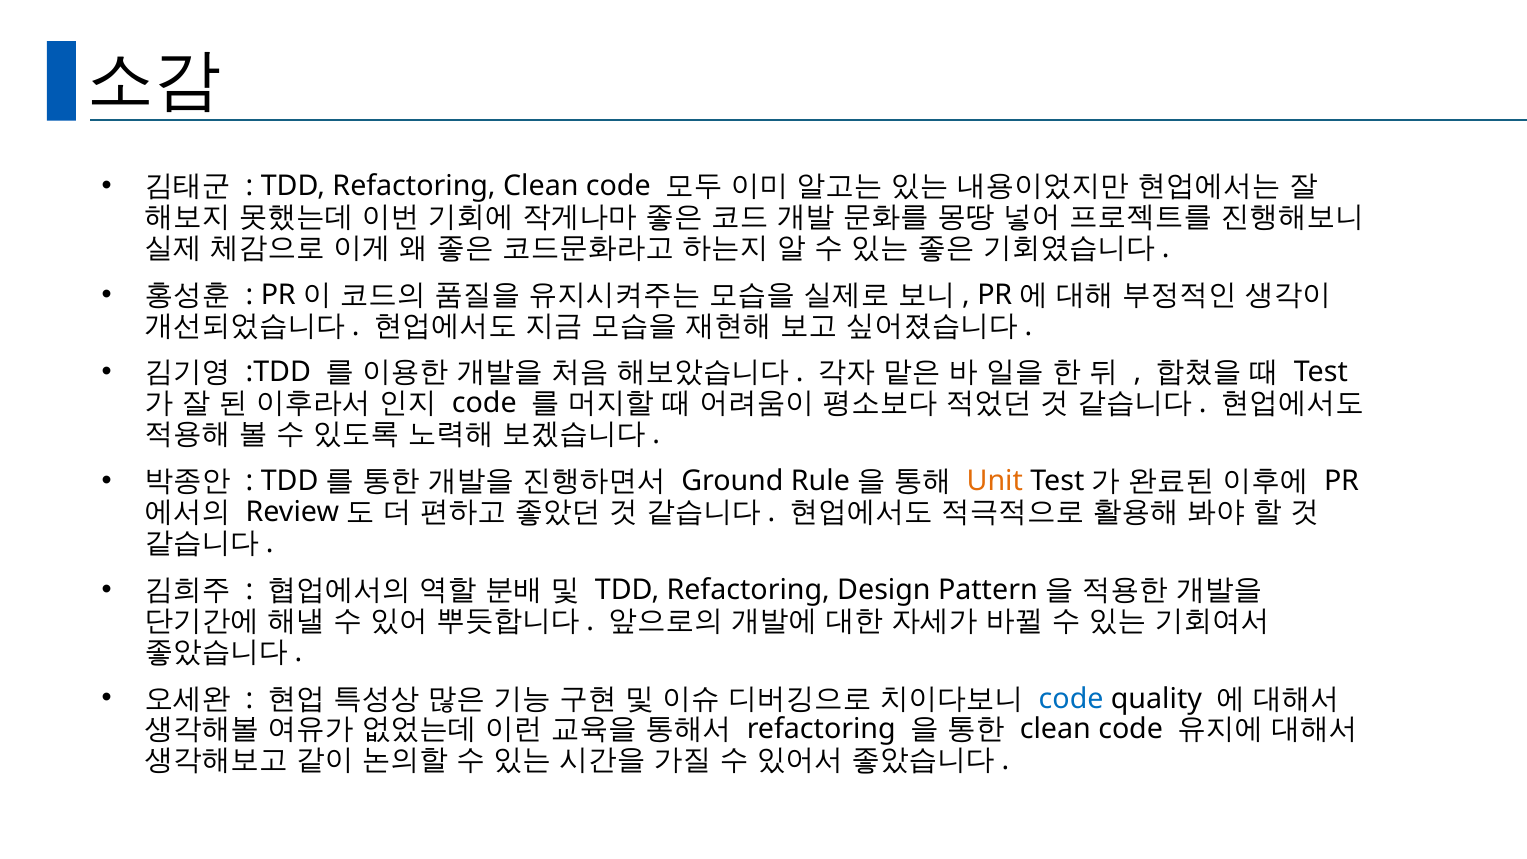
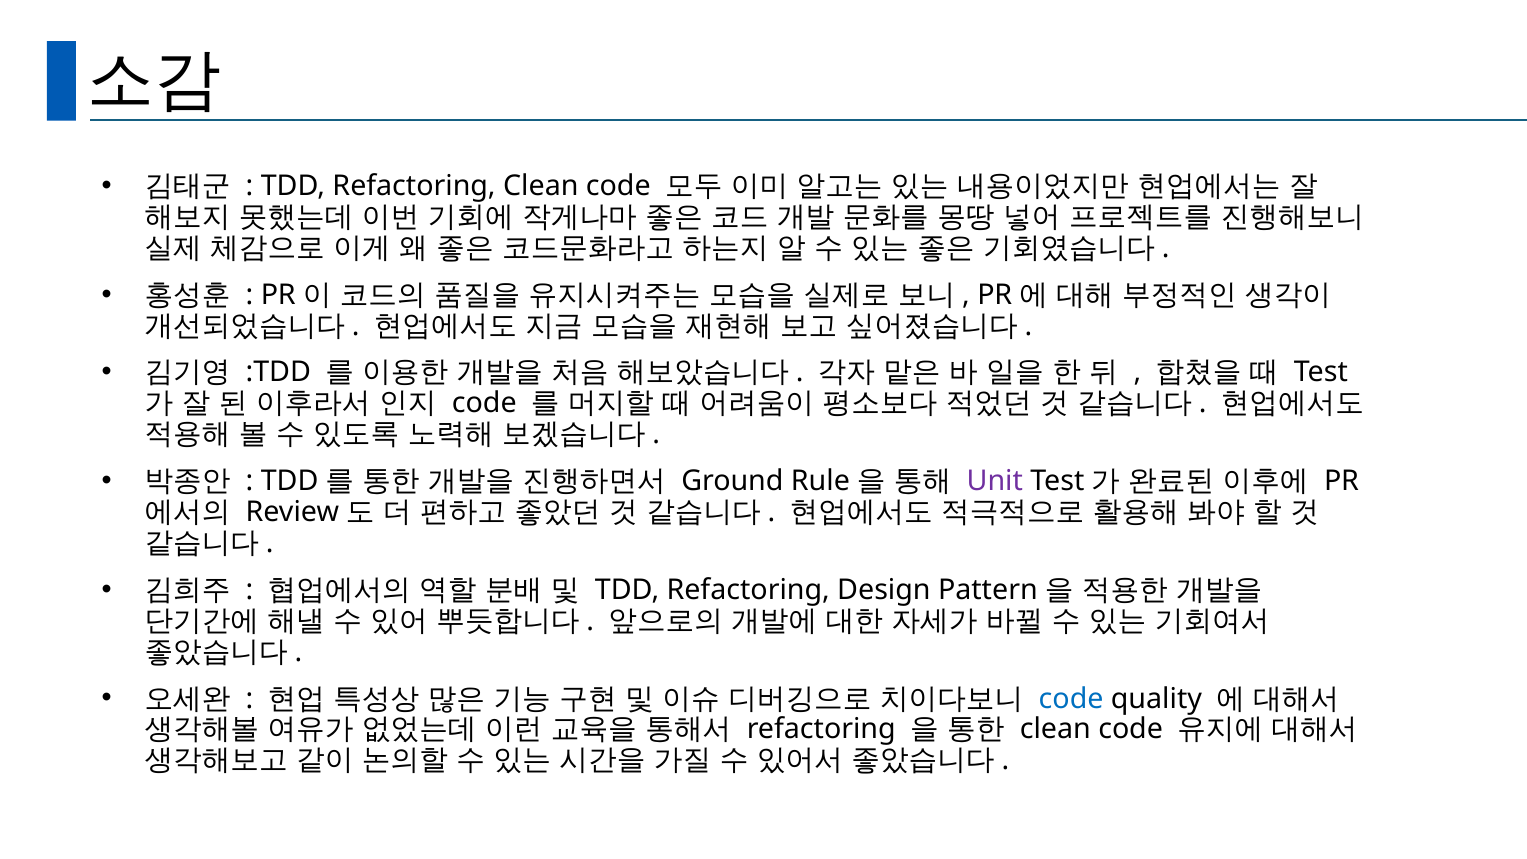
Unit colour: orange -> purple (995, 481)
